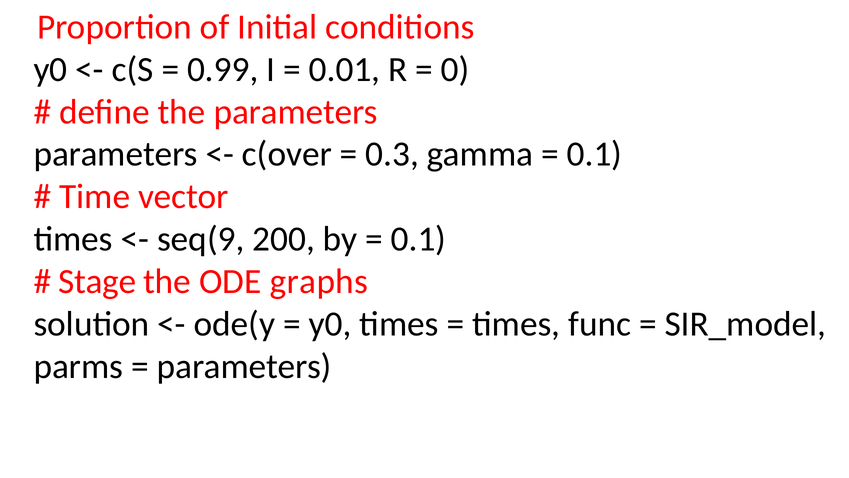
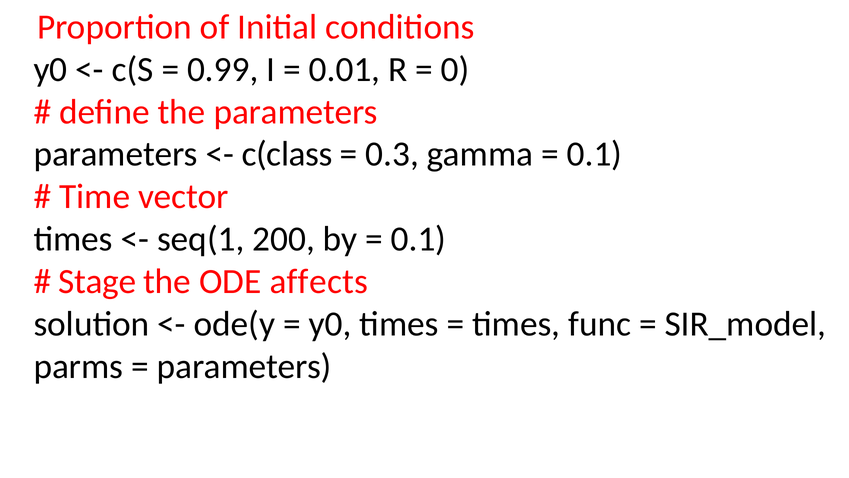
c(over: c(over -> c(class (287, 154)
seq(9: seq(9 -> seq(1 (201, 239)
graphs: graphs -> affects (319, 281)
